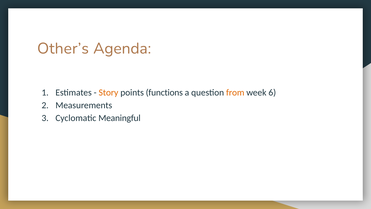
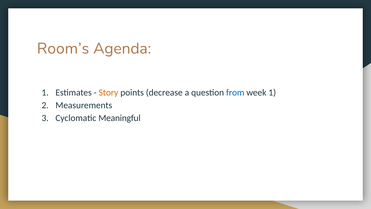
Other’s: Other’s -> Room’s (63, 48)
functions: functions -> decrease (164, 92)
from colour: orange -> blue (235, 92)
week 6: 6 -> 1 (272, 92)
